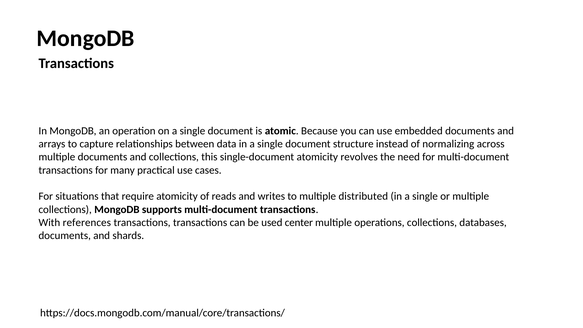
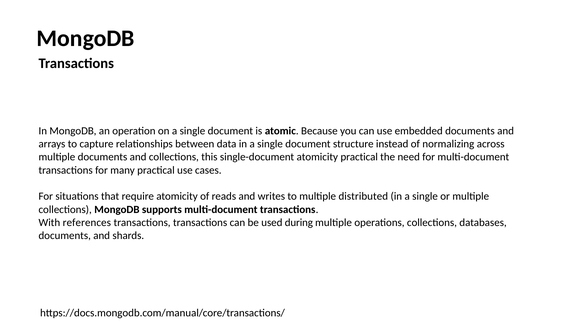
atomicity revolves: revolves -> practical (359, 157)
center: center -> during (299, 223)
